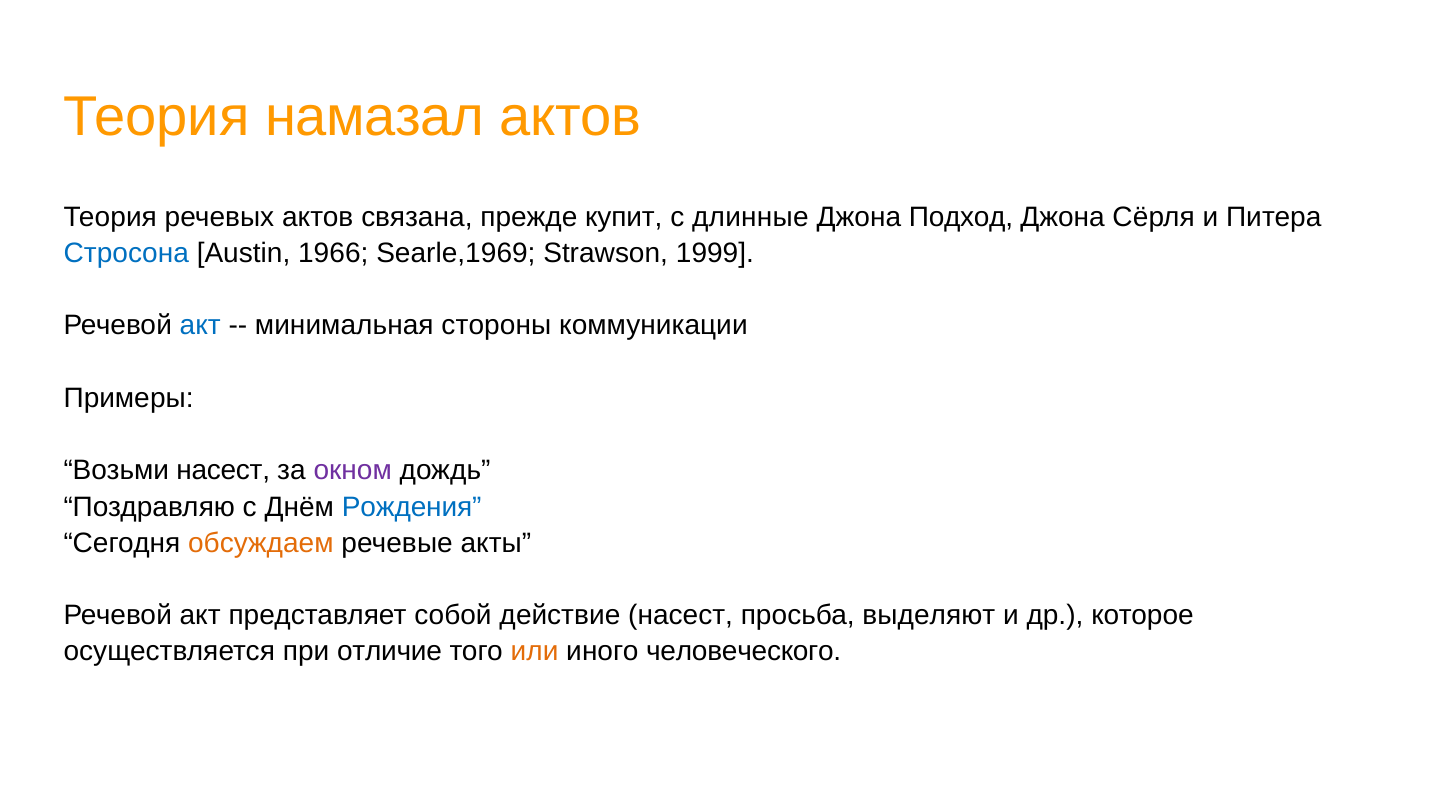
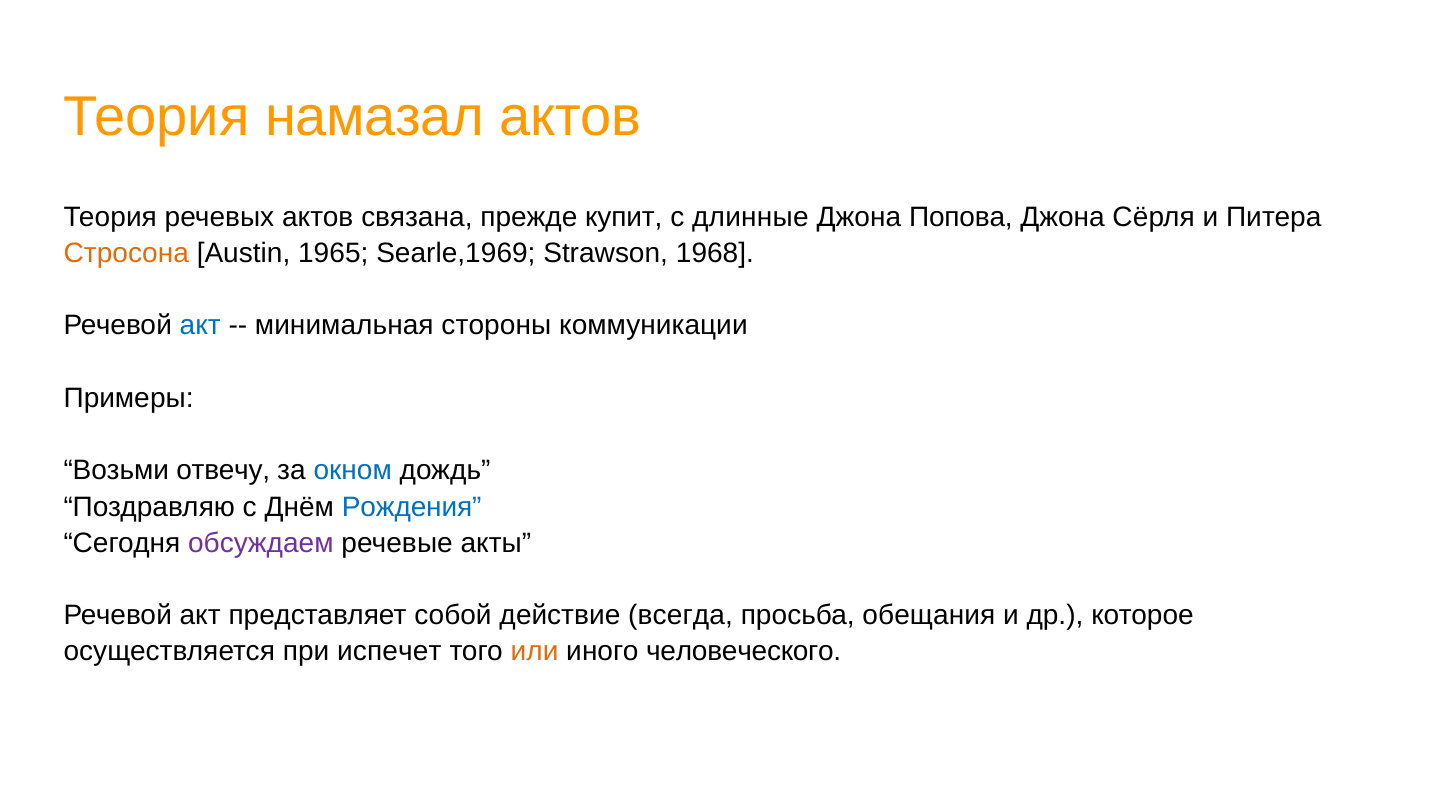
Подход: Подход -> Попова (961, 217)
Стросона colour: blue -> orange (126, 253)
1966: 1966 -> 1965 (333, 253)
1999: 1999 -> 1968 (715, 253)
Возьми насест: насест -> отвечу (223, 471)
окном colour: purple -> blue (353, 471)
обсуждаем colour: orange -> purple (261, 543)
действие насест: насест -> всегда (681, 616)
выделяют: выделяют -> обещания (929, 616)
отличие: отличие -> испечет (389, 652)
